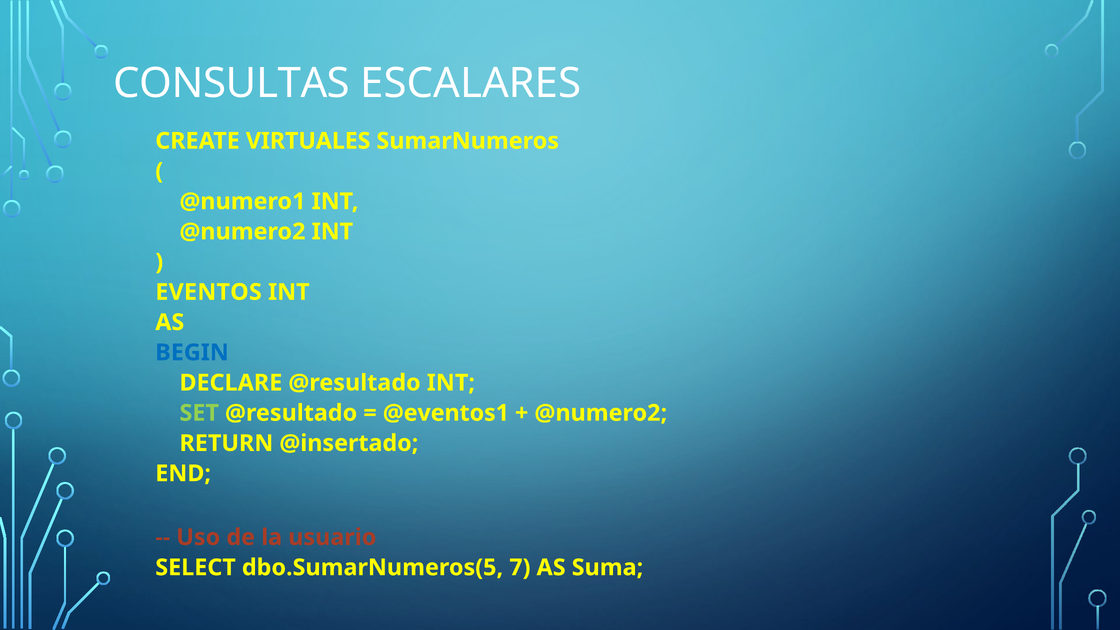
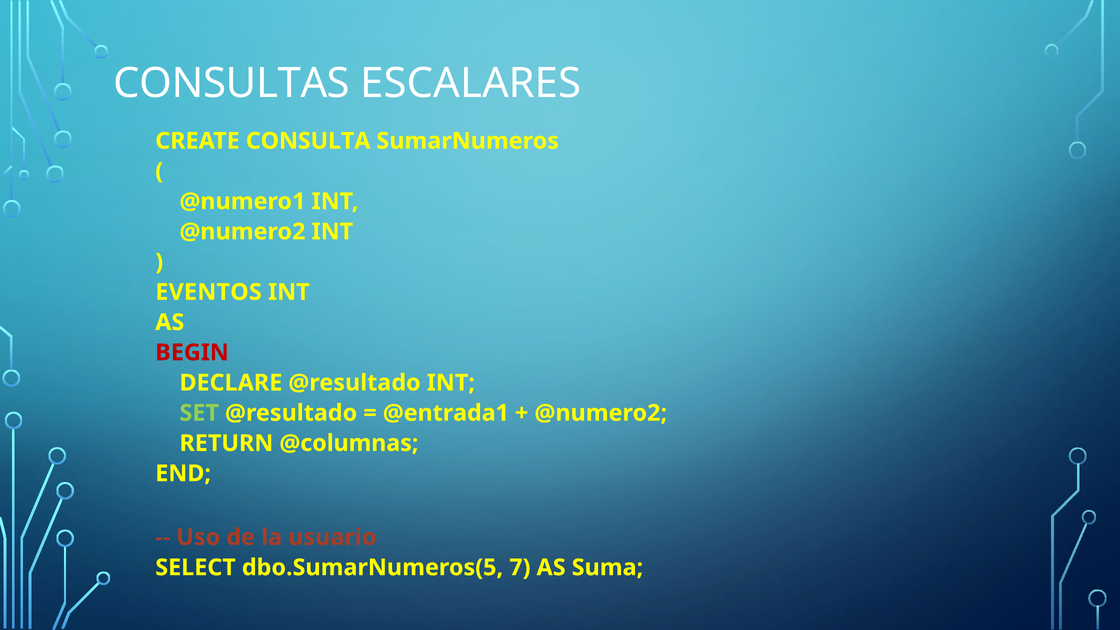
VIRTUALES: VIRTUALES -> CONSULTA (308, 141)
BEGIN colour: blue -> red (192, 353)
@eventos1: @eventos1 -> @entrada1 (446, 413)
@insertado: @insertado -> @columnas (349, 443)
